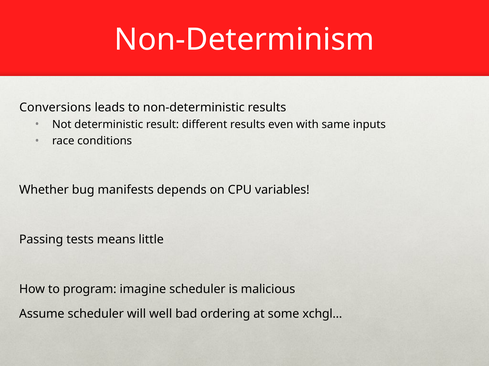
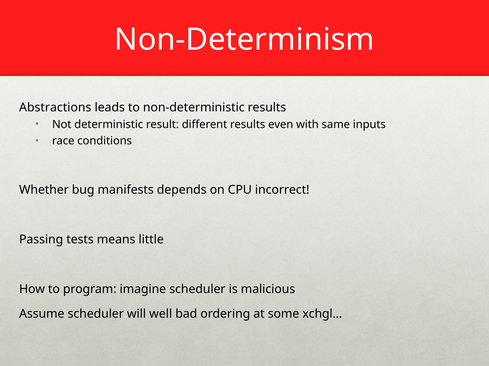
Conversions: Conversions -> Abstractions (55, 108)
variables: variables -> incorrect (282, 190)
